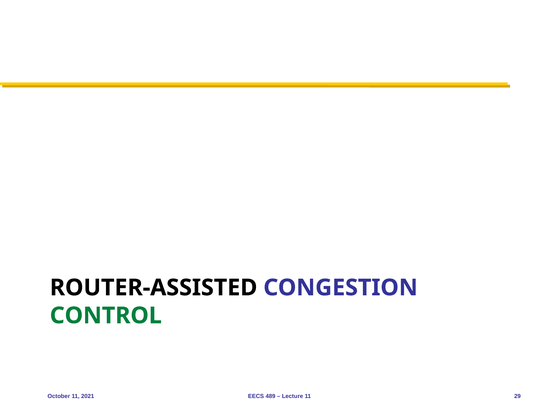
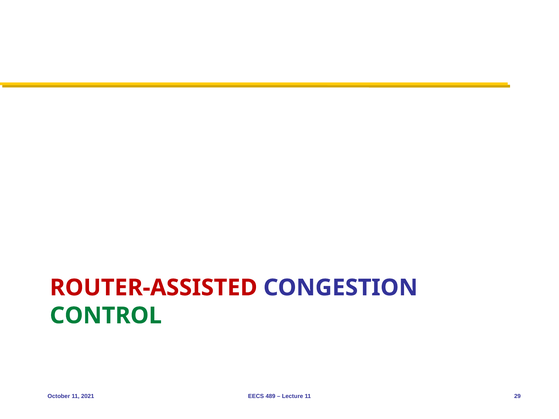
ROUTER-ASSISTED colour: black -> red (154, 288)
